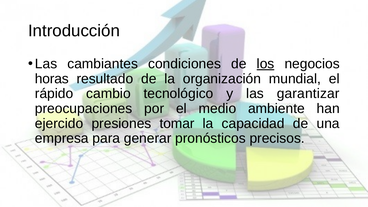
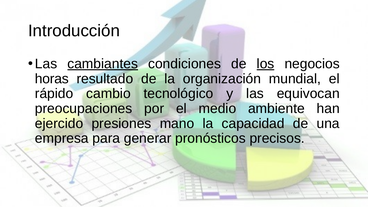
cambiantes underline: none -> present (103, 64)
garantizar: garantizar -> equivocan (308, 94)
tomar: tomar -> mano (177, 123)
